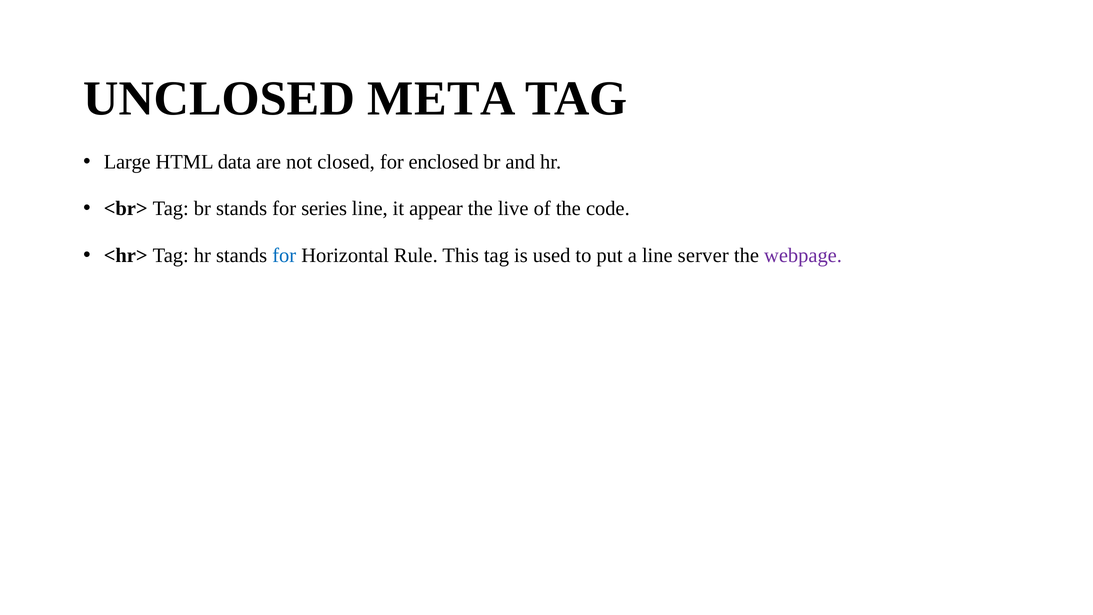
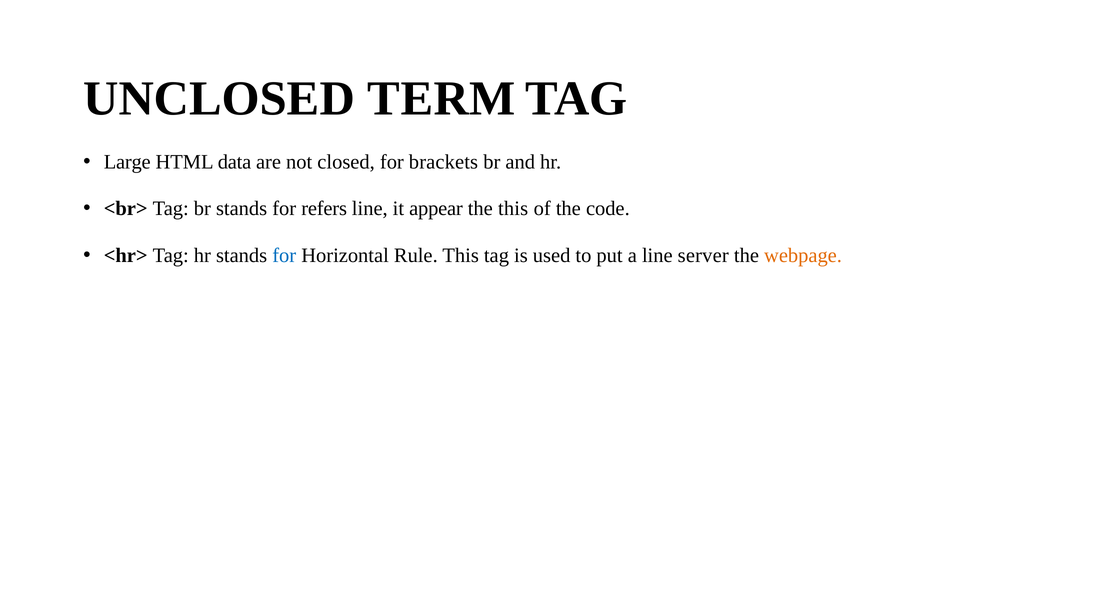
META: META -> TERM (442, 99)
enclosed: enclosed -> brackets (443, 162)
series: series -> refers (324, 209)
the live: live -> this (513, 209)
webpage colour: purple -> orange (803, 255)
